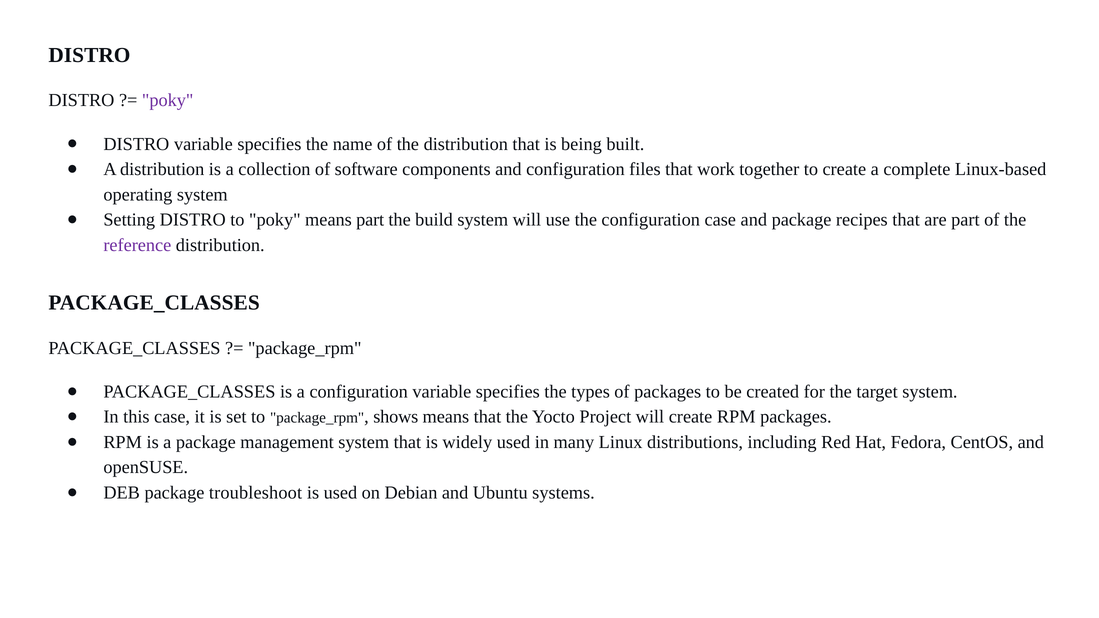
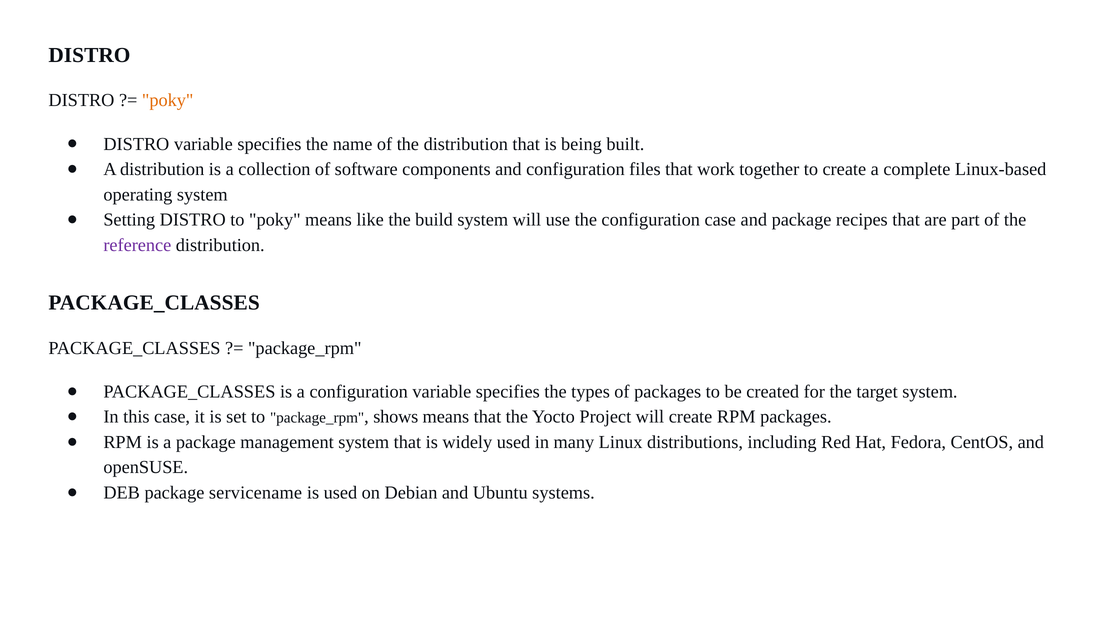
poky colour: purple -> orange (168, 100)
means part: part -> like (370, 220)
troubleshoot: troubleshoot -> servicename (256, 493)
